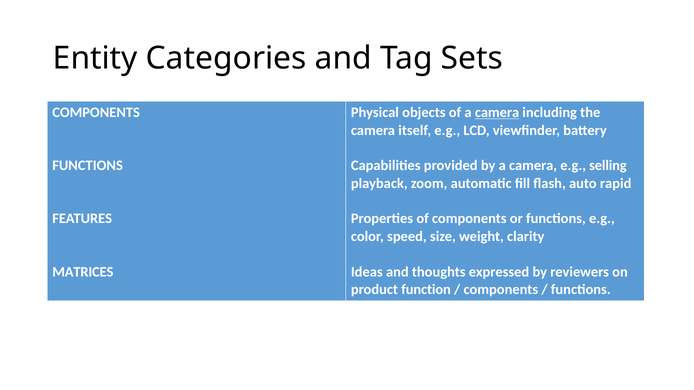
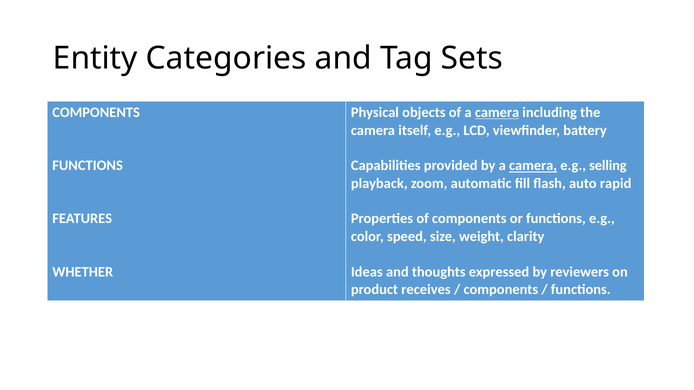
camera underline: none -> present (533, 166)
MATRICES: MATRICES -> WHETHER (83, 272)
function: function -> receives (426, 290)
